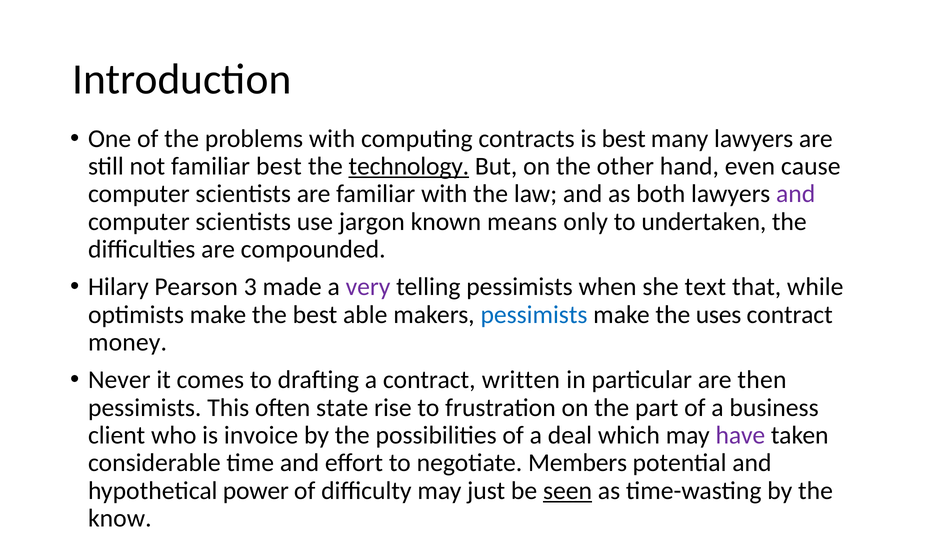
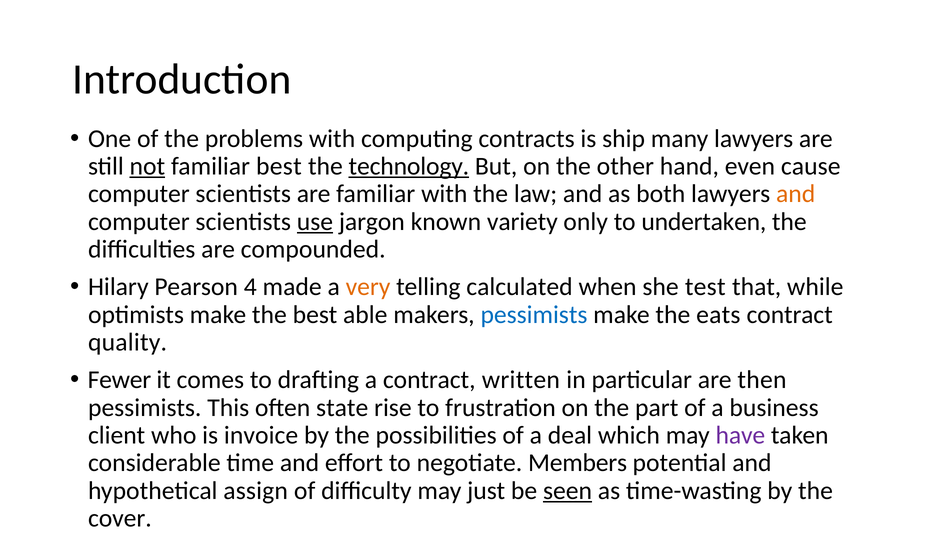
is best: best -> ship (624, 139)
not underline: none -> present (147, 166)
and colour: purple -> orange (796, 194)
use underline: none -> present (315, 222)
means: means -> variety (522, 222)
3: 3 -> 4 (250, 287)
very colour: purple -> orange (368, 287)
telling pessimists: pessimists -> calculated (519, 287)
text: text -> test (705, 287)
uses: uses -> eats (718, 315)
money: money -> quality (128, 342)
Never: Never -> Fewer (119, 380)
power: power -> assign (256, 491)
know: know -> cover (120, 519)
